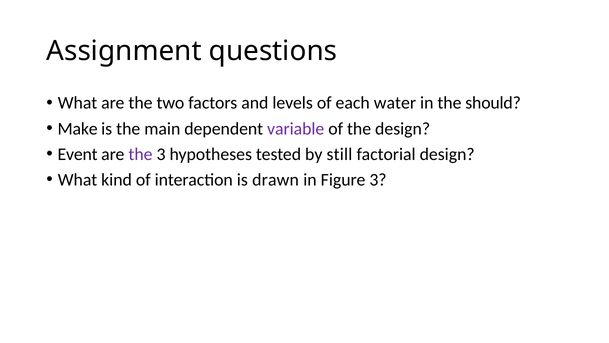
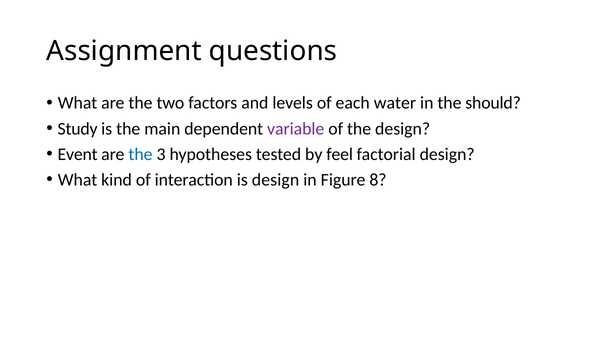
Make: Make -> Study (78, 128)
the colour: purple -> blue (140, 154)
still: still -> feel (340, 154)
is drawn: drawn -> design (276, 180)
Figure 3: 3 -> 8 (378, 180)
